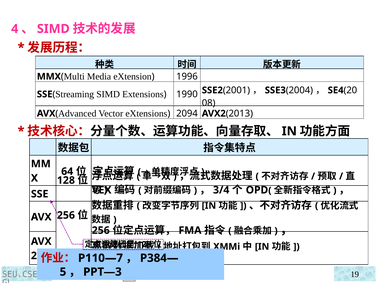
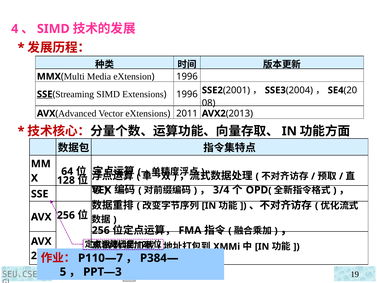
SSE underline: none -> present (45, 94)
1990: 1990 -> 1996 (187, 94)
2094: 2094 -> 2011 (187, 113)
